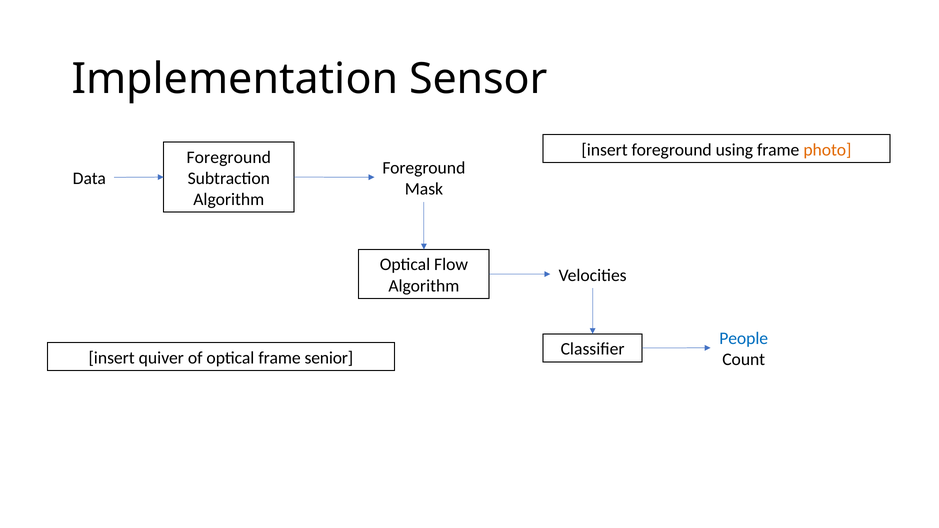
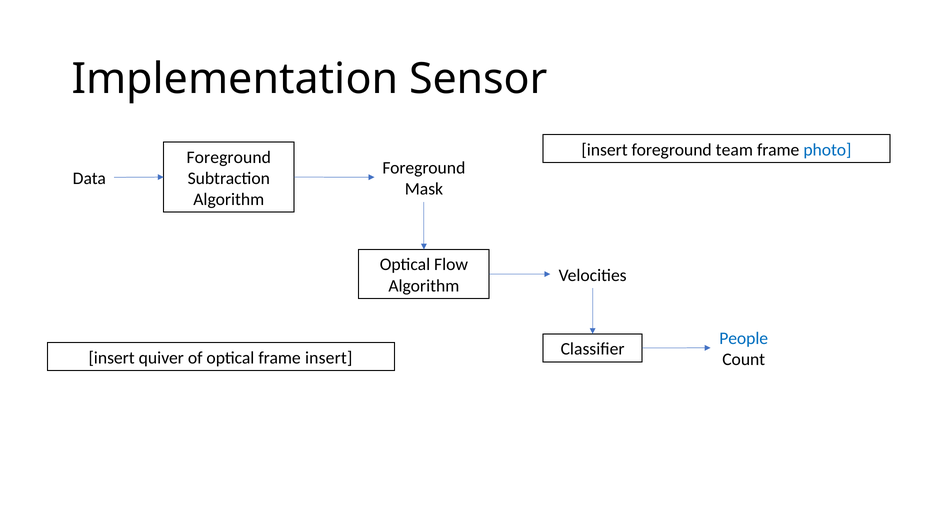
using: using -> team (734, 150)
photo colour: orange -> blue (827, 150)
frame senior: senior -> insert (329, 358)
